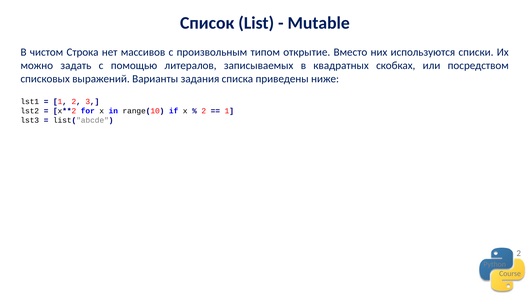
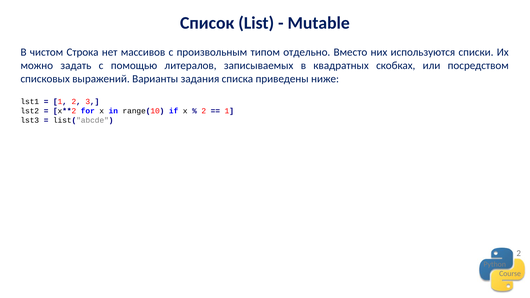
открытие: открытие -> отдельно (307, 52)
